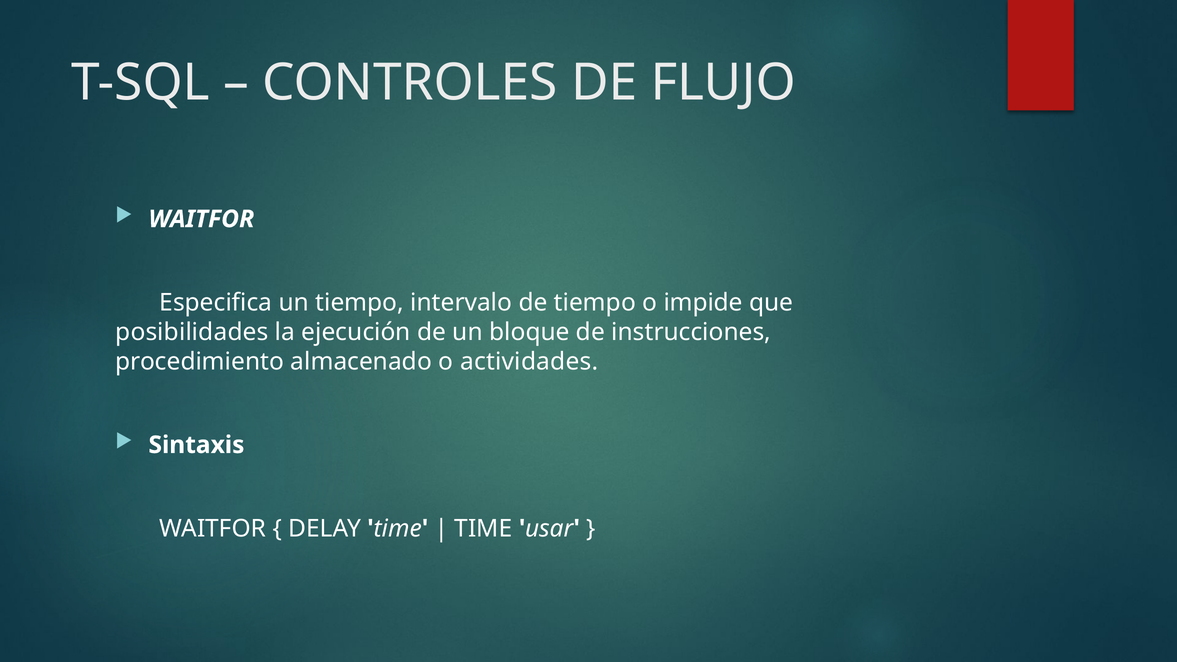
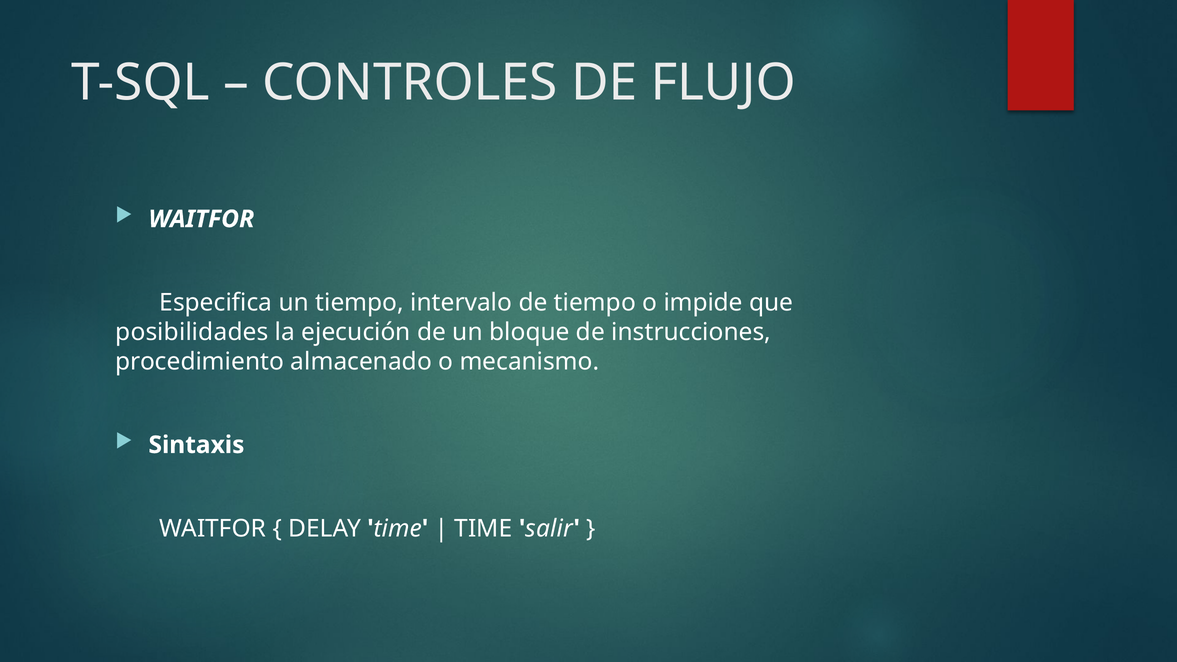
actividades: actividades -> mecanismo (529, 362)
usar: usar -> salir (549, 528)
